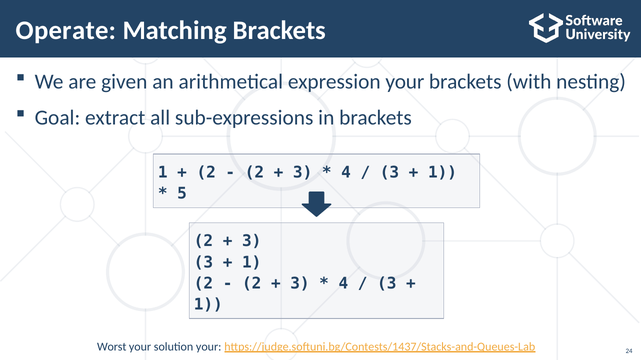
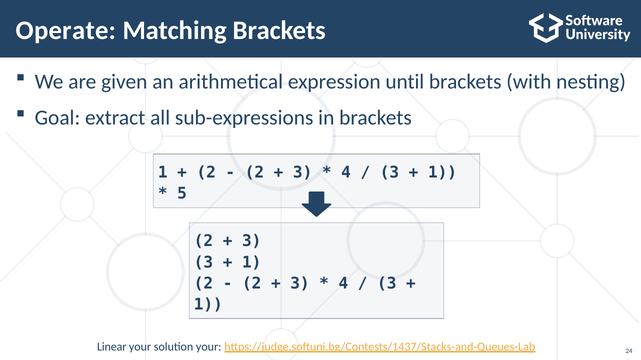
expression your: your -> until (405, 82)
Worst: Worst -> Linear (112, 347)
